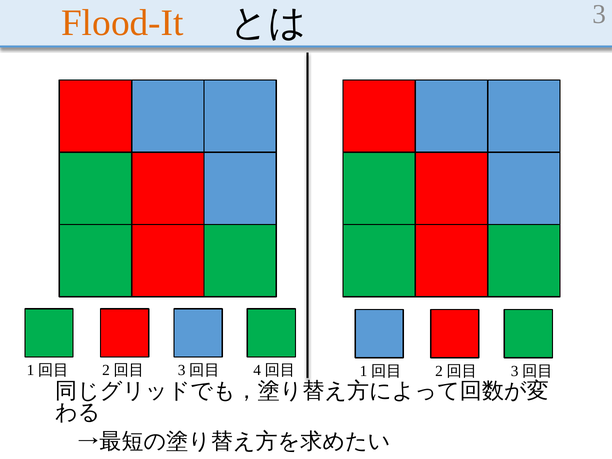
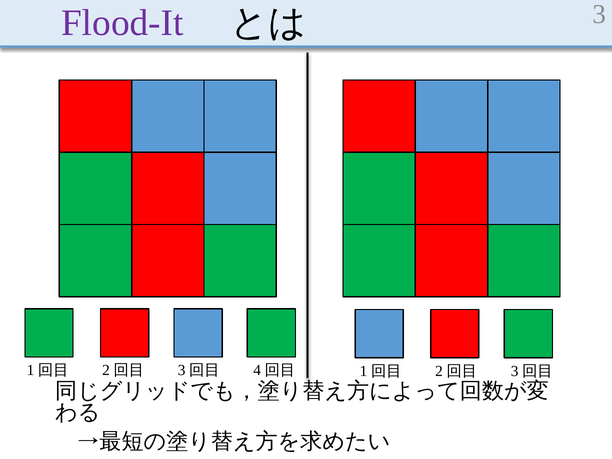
Flood-It colour: orange -> purple (122, 23)
